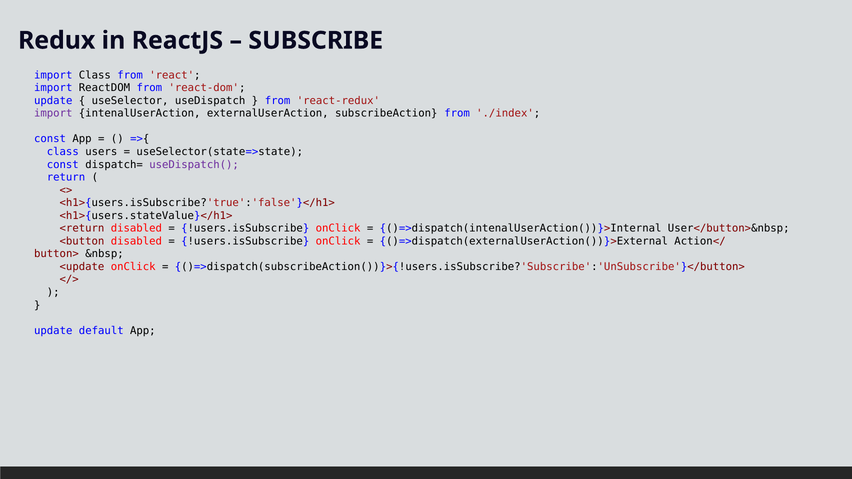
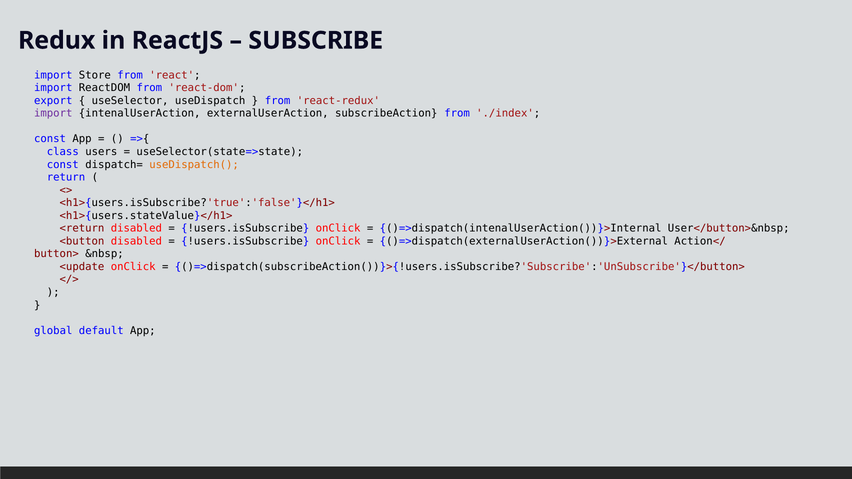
import Class: Class -> Store (95, 75)
update: update -> export (53, 101)
useDispatch( colour: purple -> orange (194, 165)
update: update -> global (53, 331)
